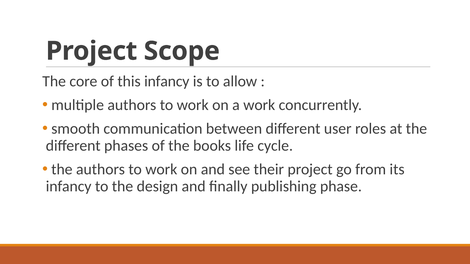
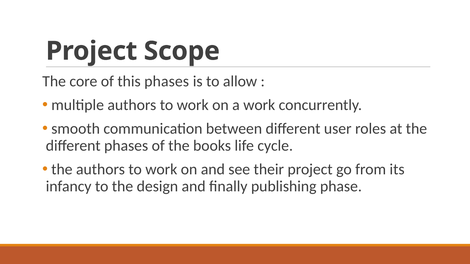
this infancy: infancy -> phases (167, 81)
